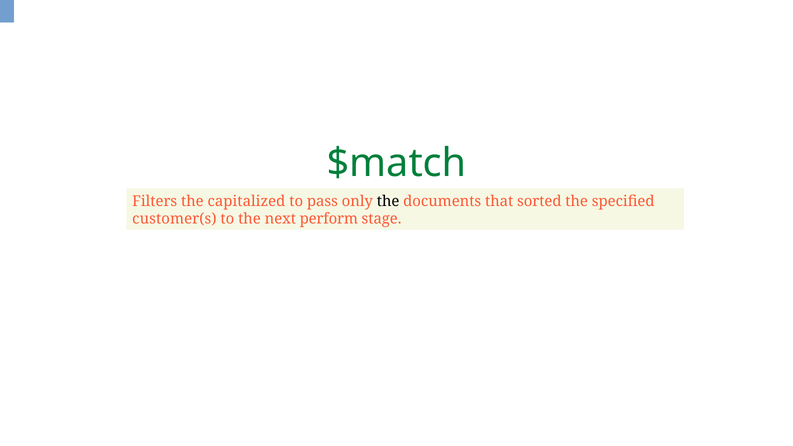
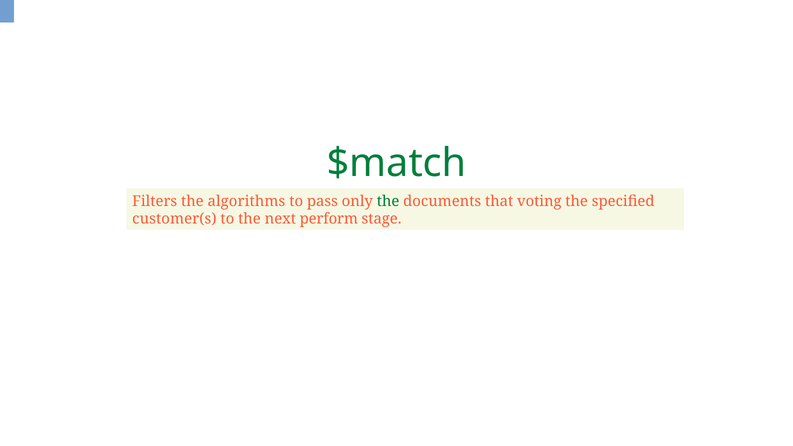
capitalized: capitalized -> algorithms (246, 201)
the colour: black -> green (388, 201)
sorted: sorted -> voting (539, 201)
